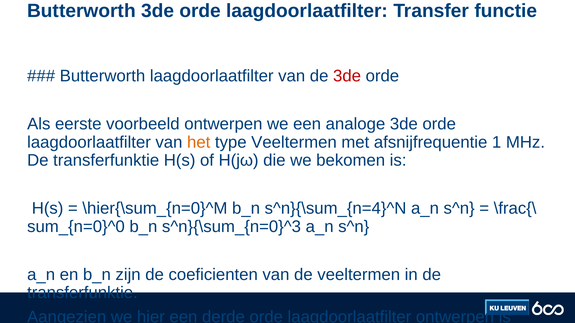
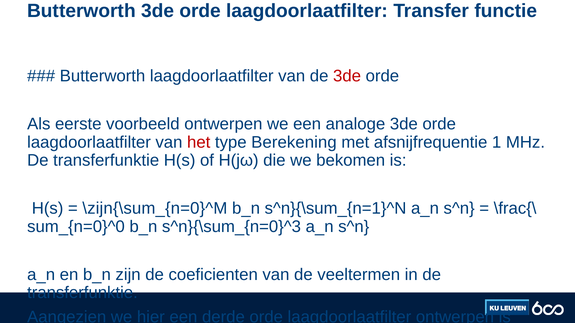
het colour: orange -> red (199, 142)
type Veeltermen: Veeltermen -> Berekening (294, 142)
\hier{\sum_{n=0}^M: \hier{\sum_{n=0}^M -> \zijn{\sum_{n=0}^M (155, 209)
s^n}{\sum_{n=4}^N: s^n}{\sum_{n=4}^N -> s^n}{\sum_{n=1}^N (336, 209)
